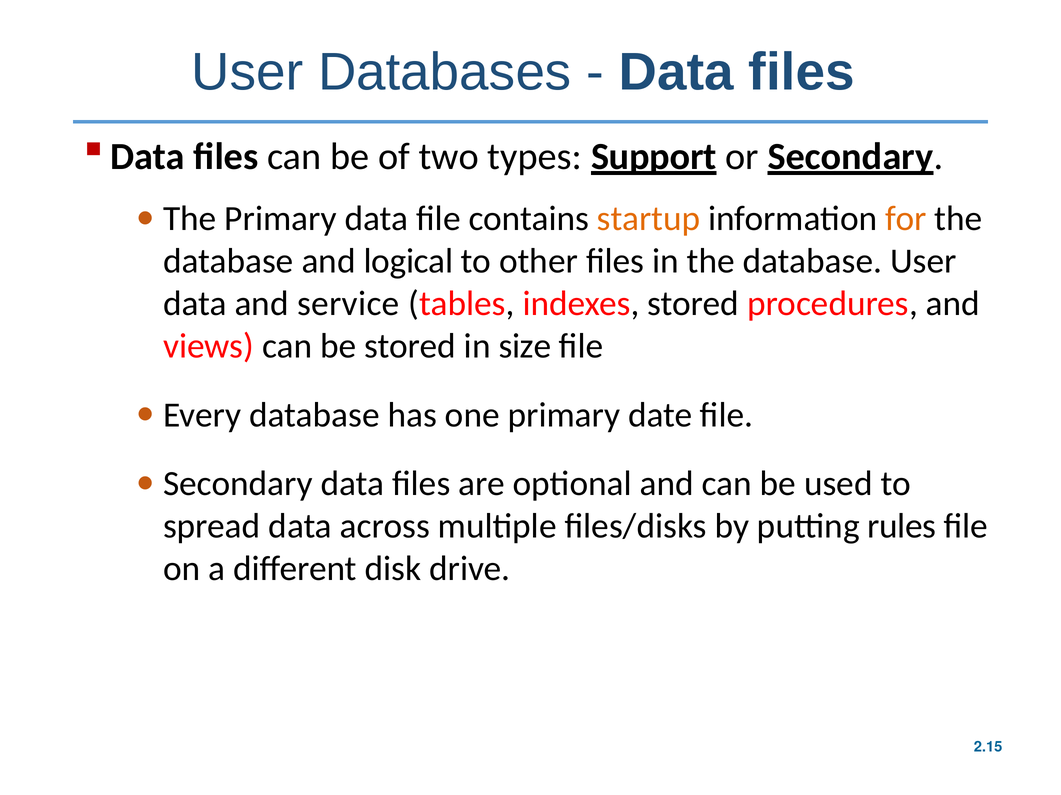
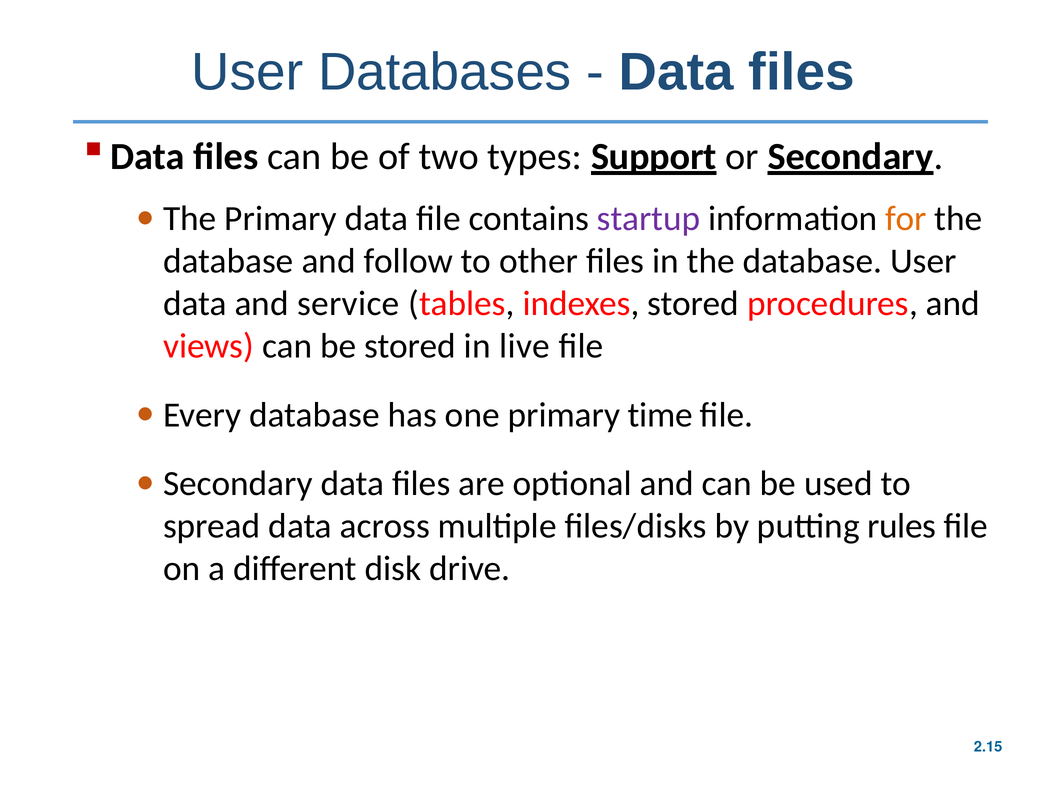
startup colour: orange -> purple (649, 219)
logical: logical -> follow (408, 261)
size: size -> live (525, 346)
date: date -> time (660, 415)
